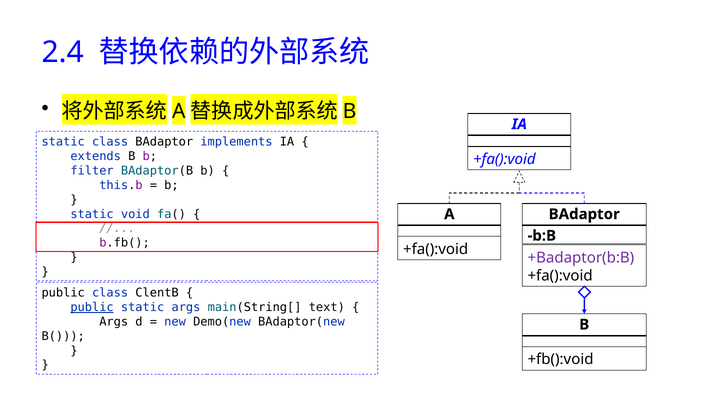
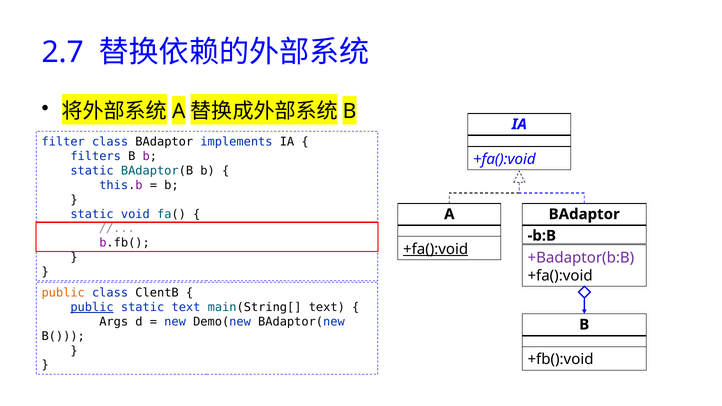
2.4: 2.4 -> 2.7 (63, 52)
static: static -> filter (63, 142)
extends: extends -> filters (96, 156)
filter: filter -> static (92, 171)
+fa():void underline: none -> present (436, 249)
public colour: black -> orange (63, 293)
static args: args -> text (186, 307)
